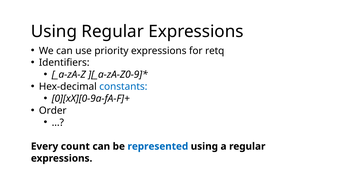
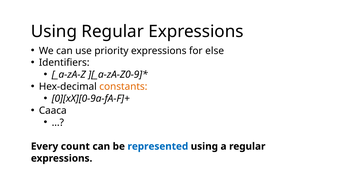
retq: retq -> else (215, 51)
constants colour: blue -> orange (123, 87)
Order: Order -> Caaca (53, 111)
